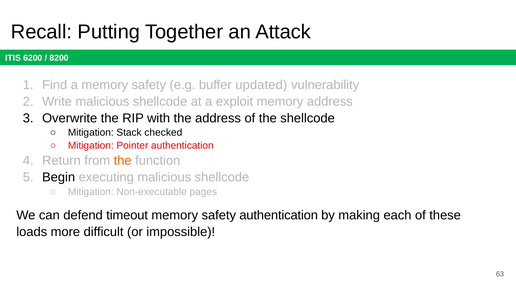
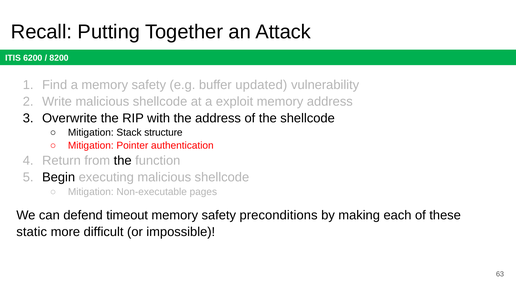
checked: checked -> structure (163, 133)
the colour: orange -> black (123, 161)
safety authentication: authentication -> preconditions (279, 216)
loads: loads -> static (32, 232)
